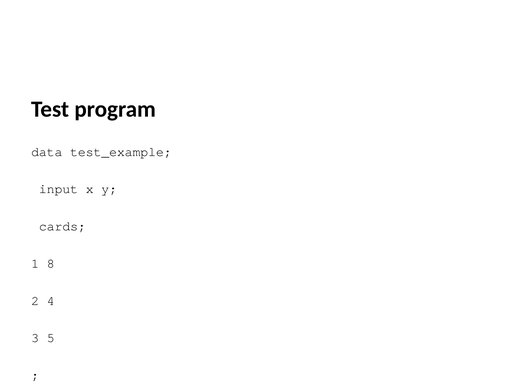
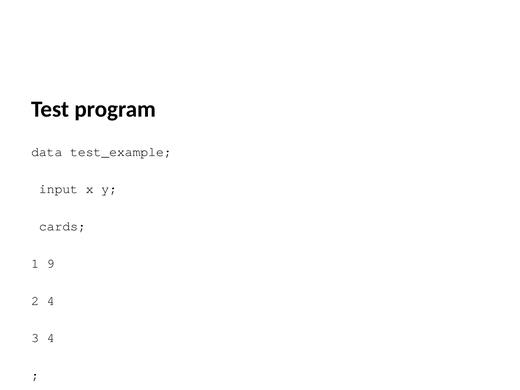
8: 8 -> 9 (51, 263)
3 5: 5 -> 4 (51, 338)
